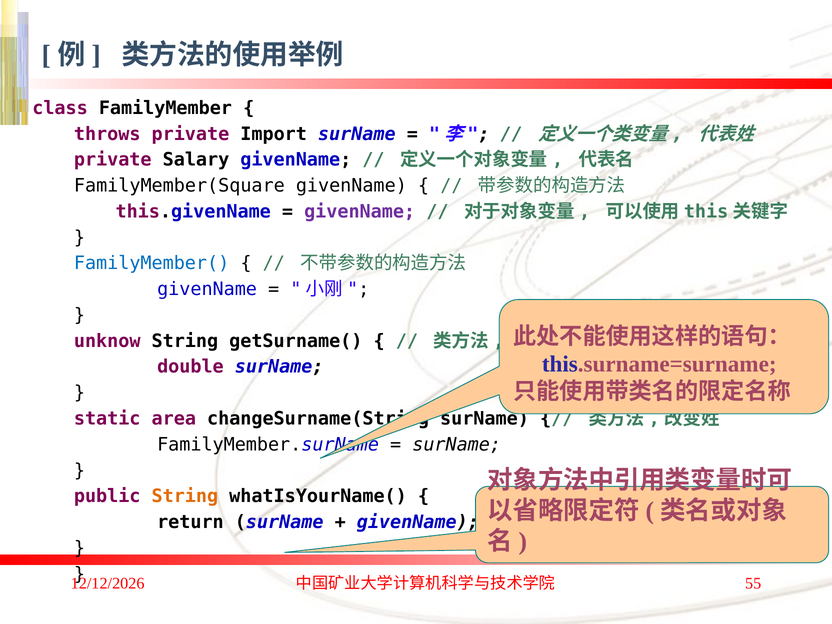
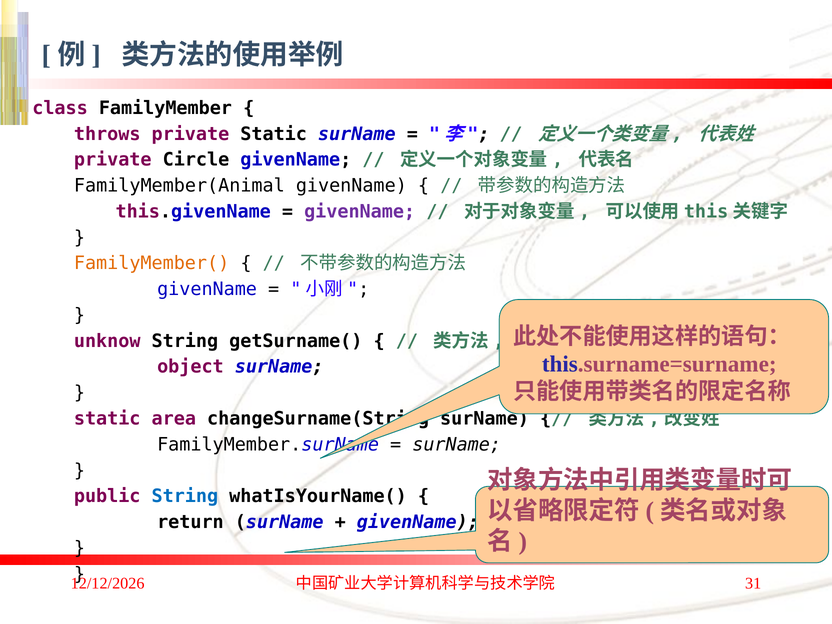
private Import: Import -> Static (274, 134)
Salary: Salary -> Circle (196, 160)
FamilyMember(Square: FamilyMember(Square -> FamilyMember(Animal (179, 186)
FamilyMember( colour: blue -> orange (152, 263)
double: double -> object (190, 367)
String colour: orange -> blue (185, 496)
55: 55 -> 31 (753, 584)
